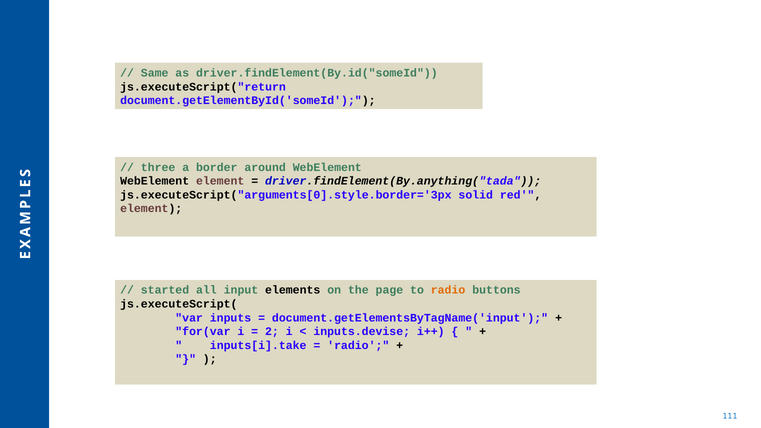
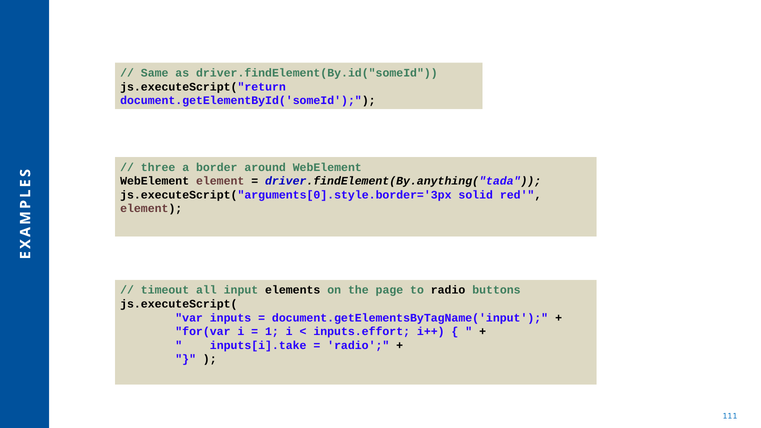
started: started -> timeout (165, 290)
radio colour: orange -> black (448, 290)
2: 2 -> 1 (272, 332)
inputs.devise: inputs.devise -> inputs.effort (362, 332)
